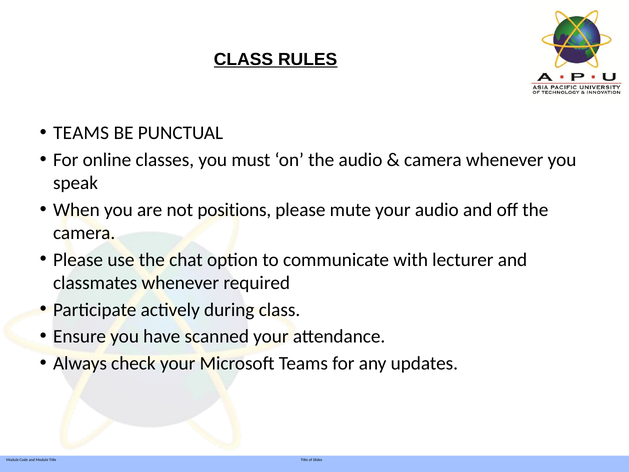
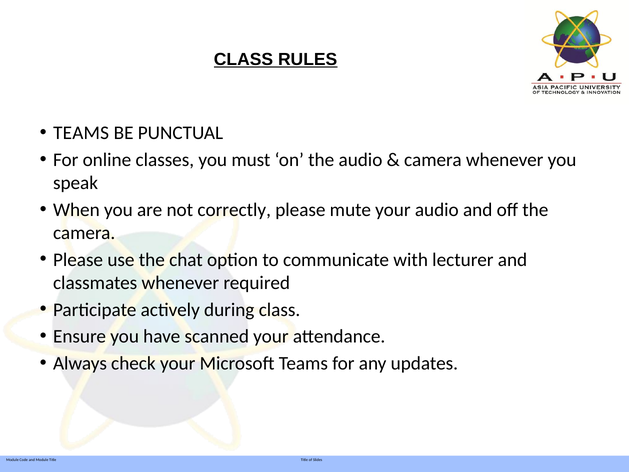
positions: positions -> correctly (234, 210)
